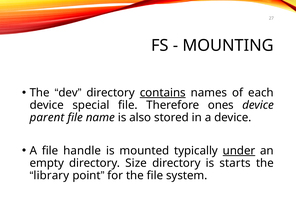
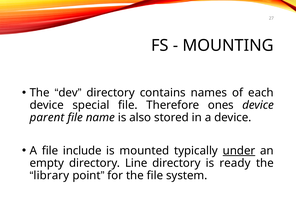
contains underline: present -> none (163, 93)
handle: handle -> include (82, 151)
Size: Size -> Line (136, 163)
starts: starts -> ready (235, 163)
